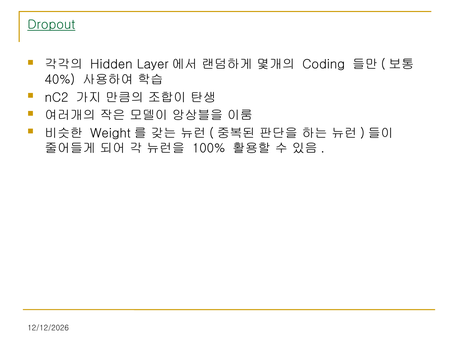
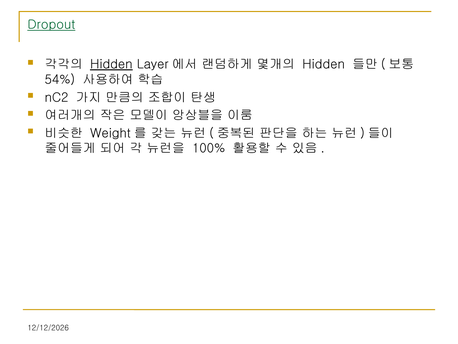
Hidden underline: none -> present (111, 64)
Coding: Coding -> Hidden (324, 64)
40%: 40% -> 54% (60, 80)
